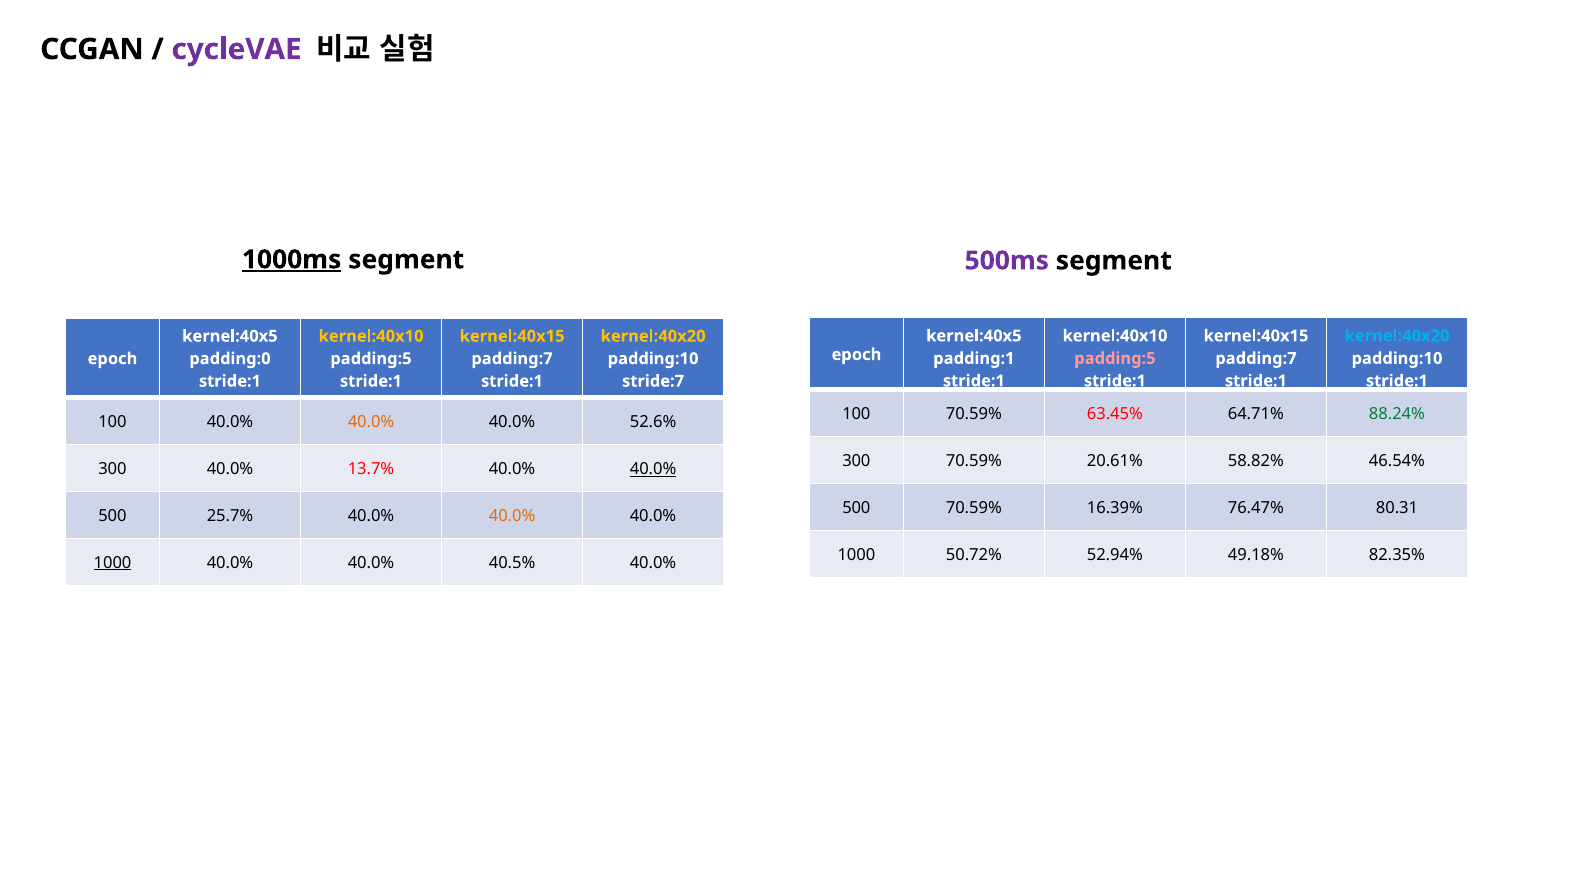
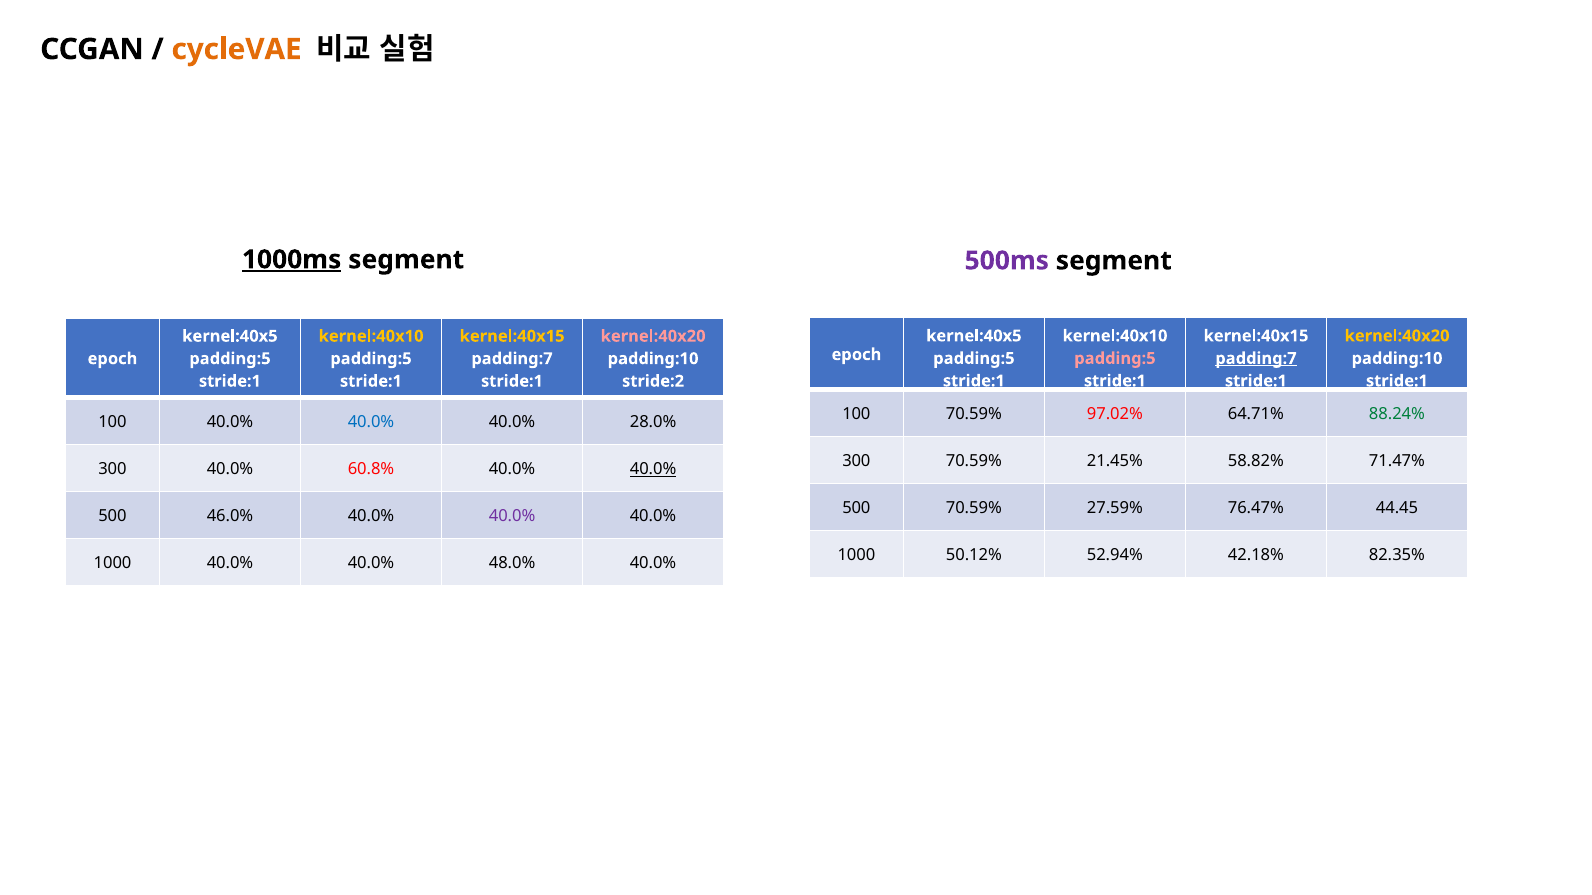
cycleVAE colour: purple -> orange (237, 49)
kernel:40x20 colour: light blue -> yellow (1397, 336)
kernel:40x20 colour: yellow -> pink (653, 336)
padding:1: padding:1 -> padding:5 (974, 359)
padding:7 underline: none -> present (1256, 359)
padding:0: padding:0 -> padding:5 (230, 359)
stride:7: stride:7 -> stride:2 (653, 381)
63.45%: 63.45% -> 97.02% (1115, 415)
40.0% colour: orange -> blue (371, 423)
52.6%: 52.6% -> 28.0% (653, 423)
20.61%: 20.61% -> 21.45% (1115, 462)
46.54%: 46.54% -> 71.47% (1397, 462)
13.7%: 13.7% -> 60.8% (371, 470)
16.39%: 16.39% -> 27.59% (1115, 509)
80.31: 80.31 -> 44.45 (1397, 509)
25.7%: 25.7% -> 46.0% (230, 517)
40.0% colour: orange -> purple (512, 517)
50.72%: 50.72% -> 50.12% (974, 556)
49.18%: 49.18% -> 42.18% (1256, 556)
1000 underline: present -> none (113, 563)
40.5%: 40.5% -> 48.0% (512, 564)
